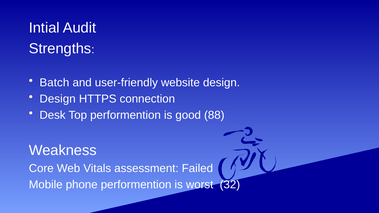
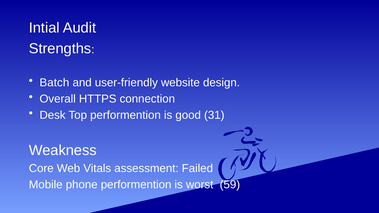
Design: Design -> Overall (58, 99)
88: 88 -> 31 (214, 115)
32: 32 -> 59 (230, 185)
